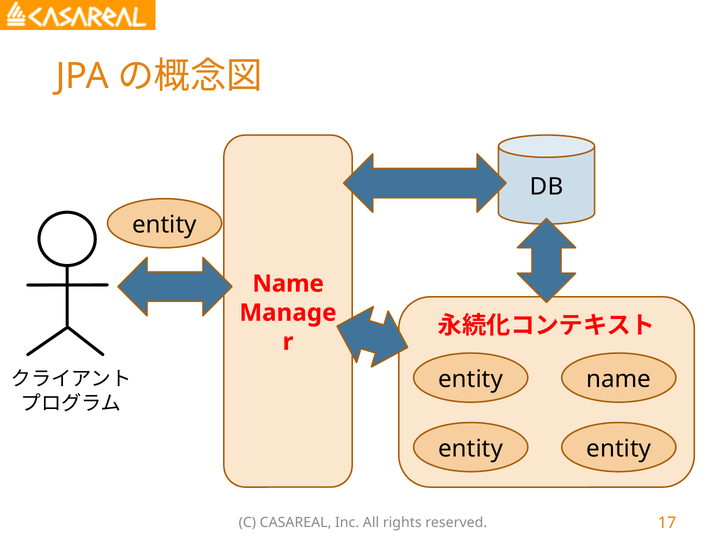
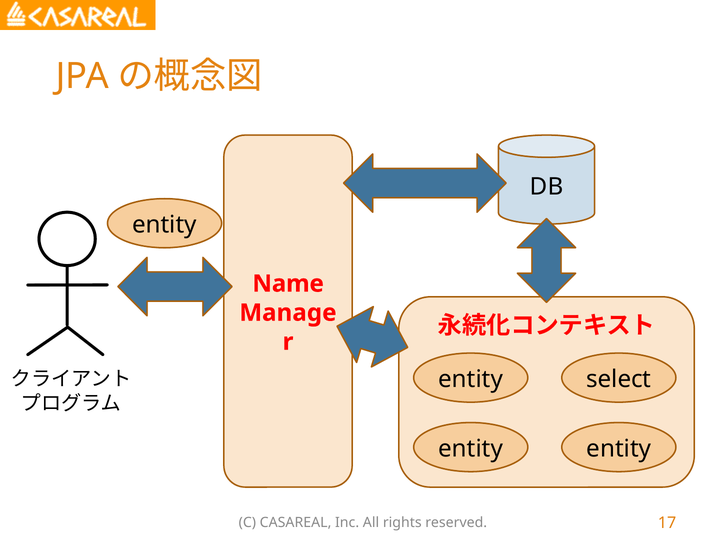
name: name -> select (619, 379)
